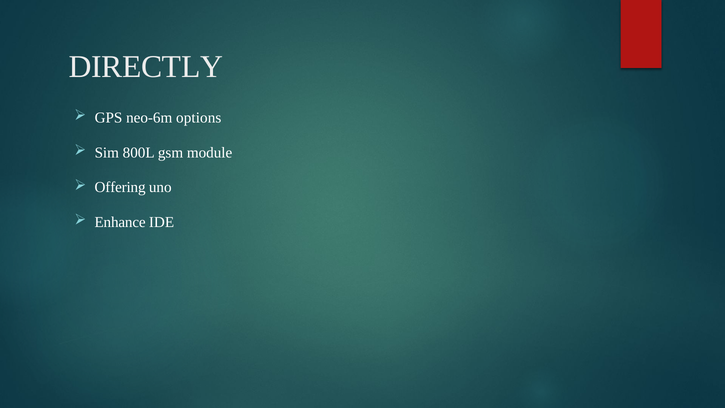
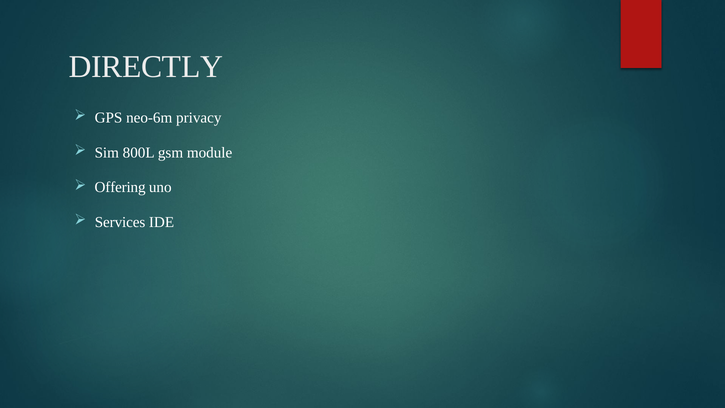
options: options -> privacy (199, 118)
Enhance: Enhance -> Services (120, 222)
